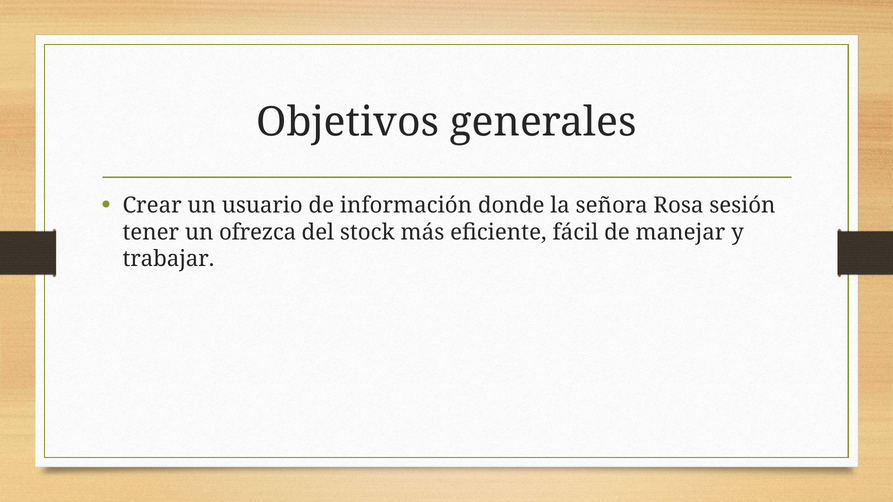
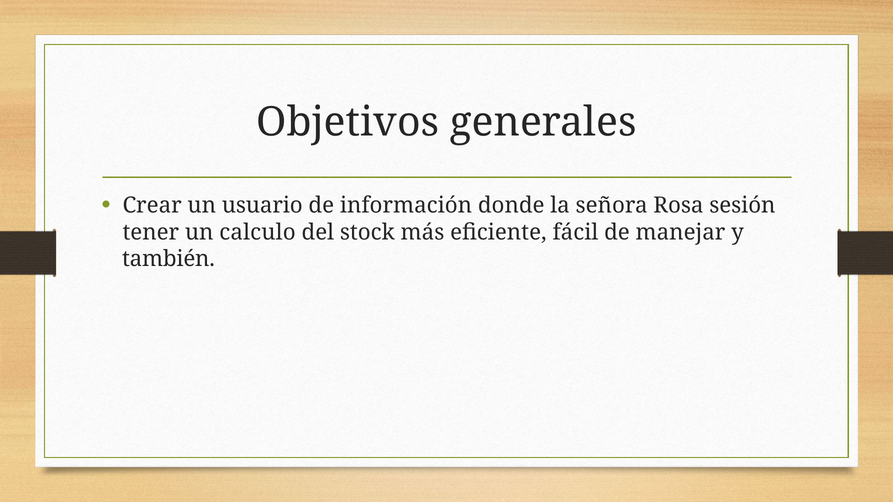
ofrezca: ofrezca -> calculo (257, 232)
trabajar: trabajar -> también (168, 259)
